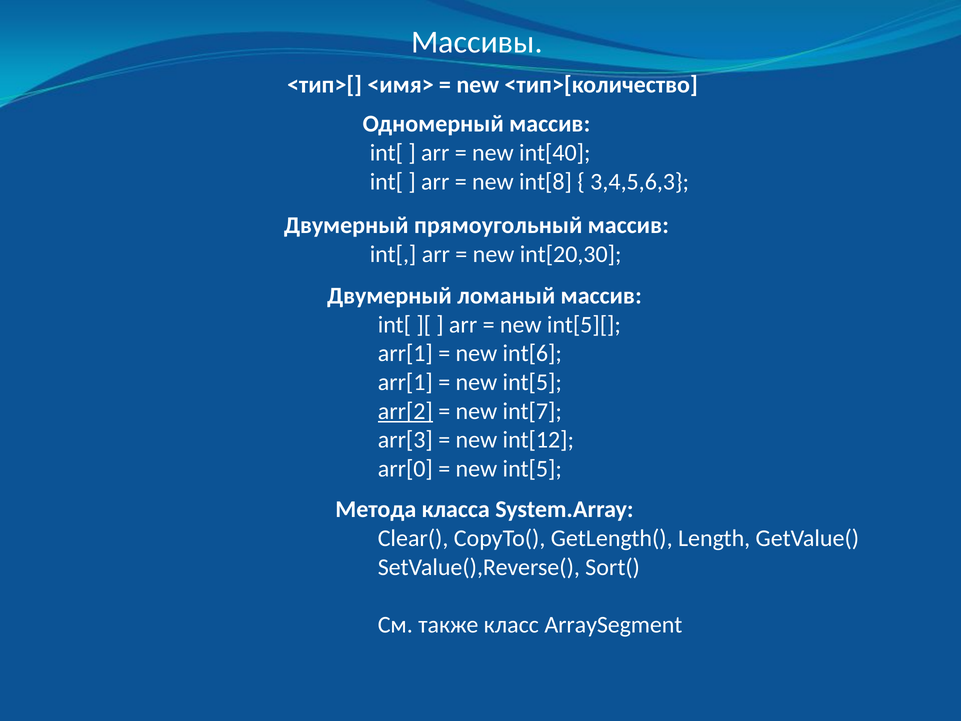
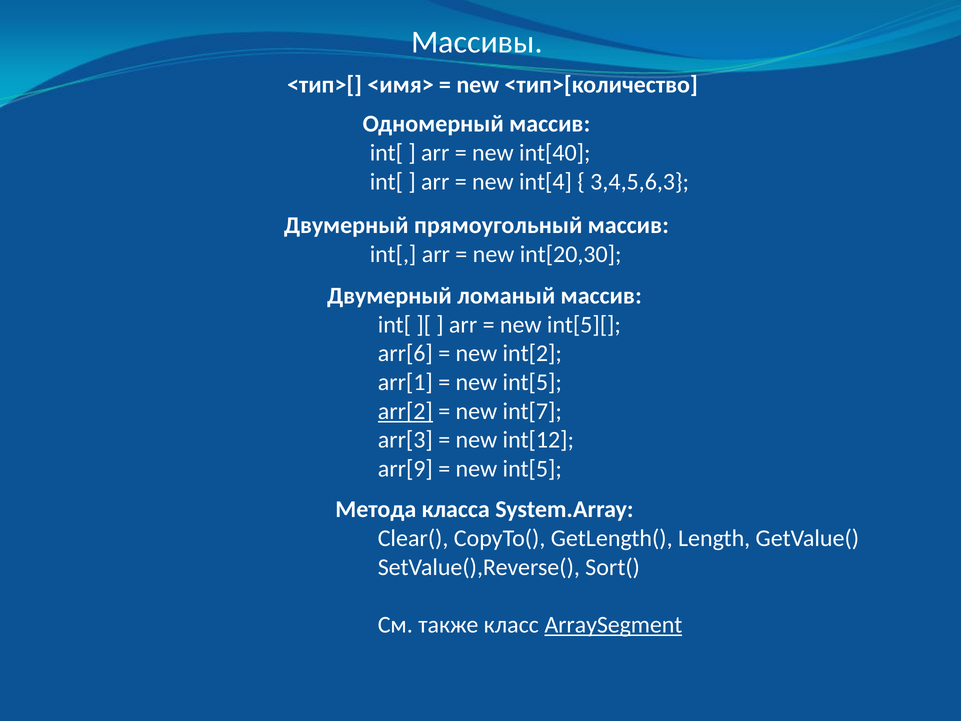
int[8: int[8 -> int[4 (545, 182)
arr[1: arr[1 -> arr[6 (405, 353)
int[6: int[6 -> int[2 (532, 353)
arr[0: arr[0 -> arr[9 (405, 469)
ArraySegment underline: none -> present (613, 625)
